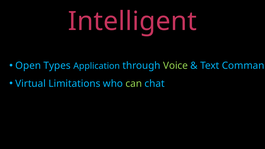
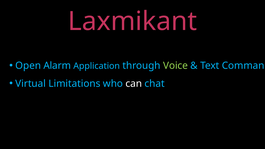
Intelligent: Intelligent -> Laxmikant (132, 21)
Types: Types -> Alarm (57, 66)
can colour: light green -> white (134, 84)
